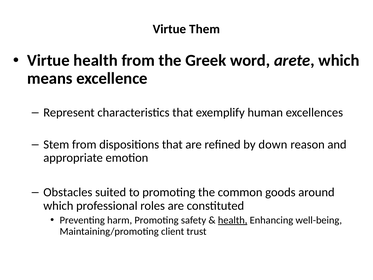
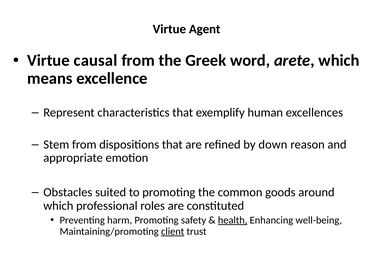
Them: Them -> Agent (205, 29)
Virtue health: health -> causal (96, 60)
client underline: none -> present (173, 231)
